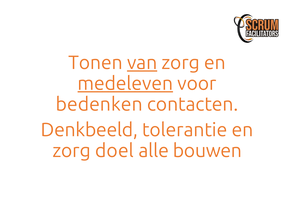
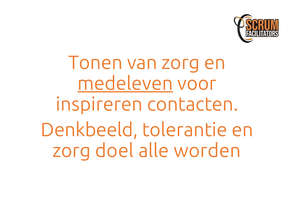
van underline: present -> none (142, 63)
bedenken: bedenken -> inspireren (99, 104)
bouwen: bouwen -> worden (207, 150)
